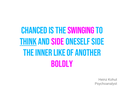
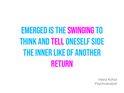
Chanced: Chanced -> Emerged (34, 30)
think underline: present -> none (28, 42)
and side: side -> tell (58, 42)
boldly: boldly -> return (62, 64)
